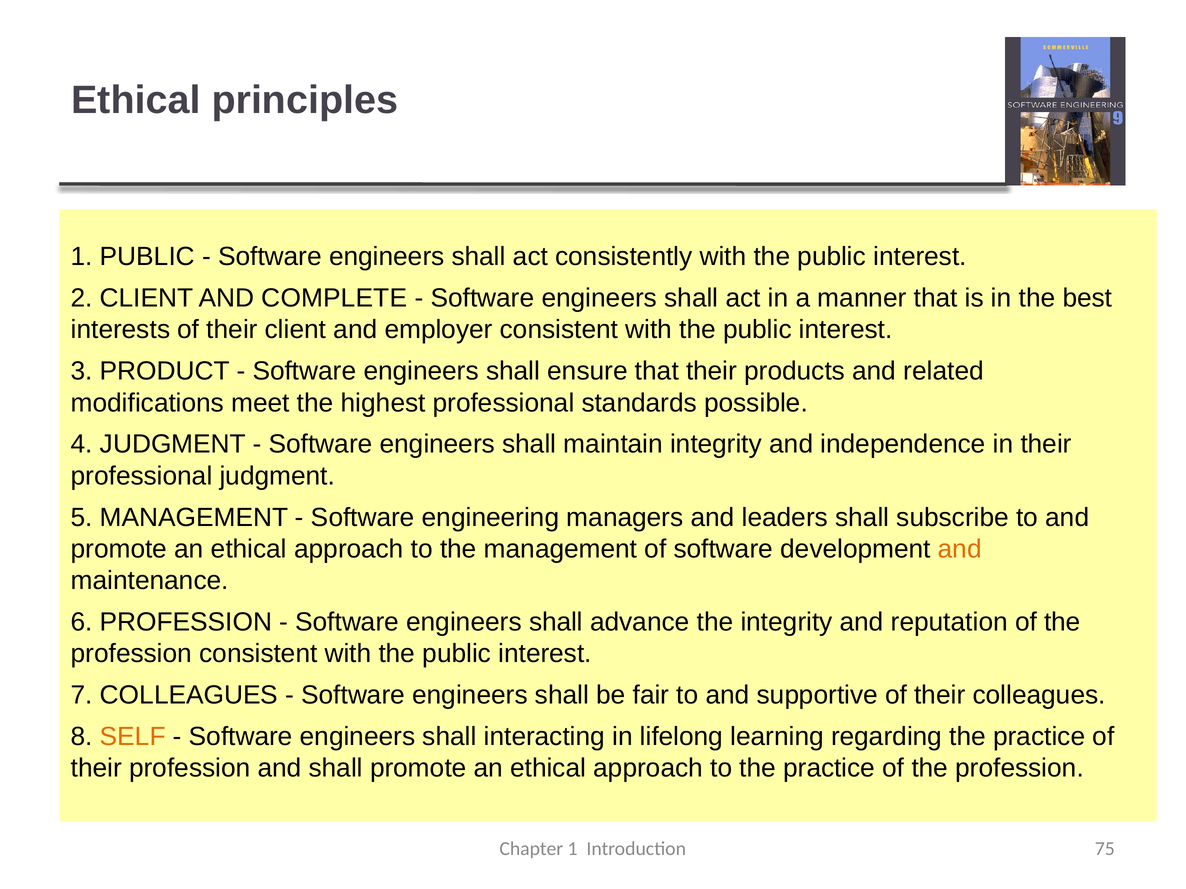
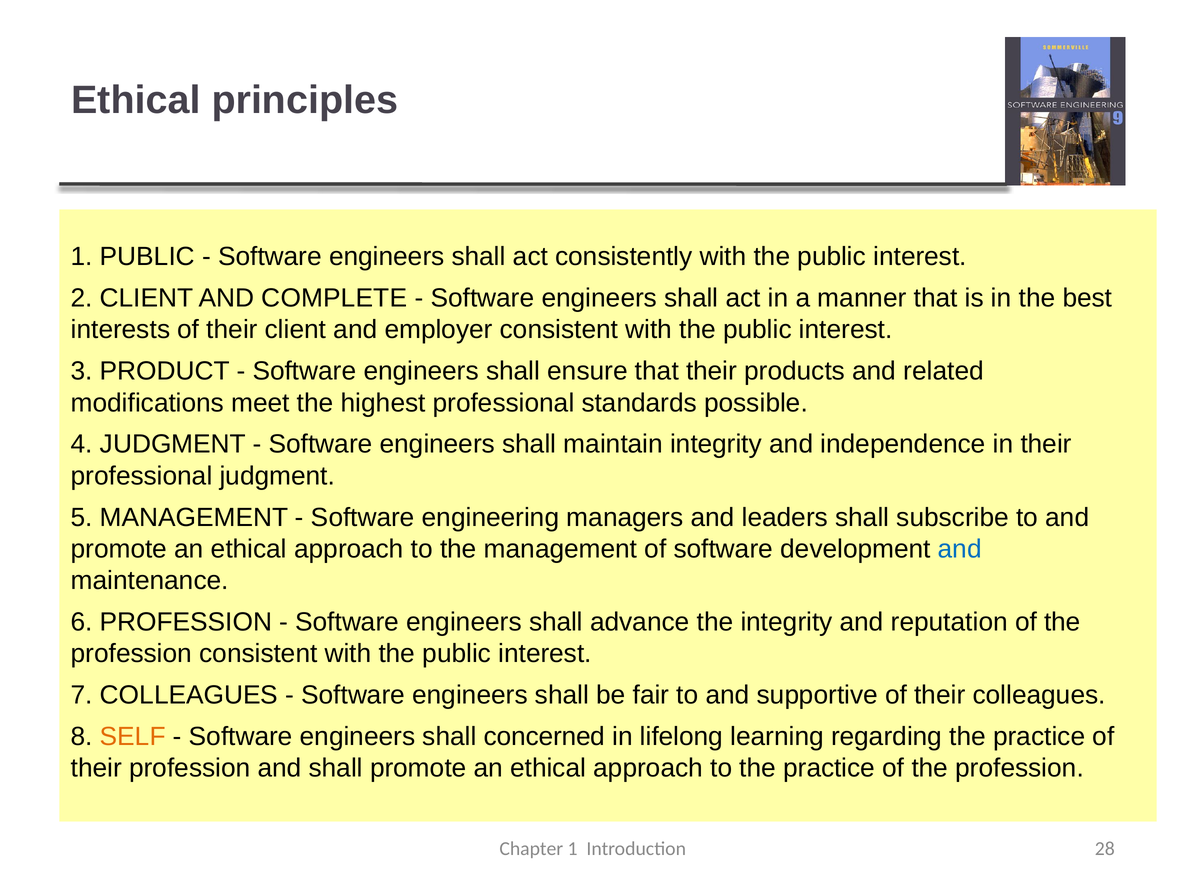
and colour: orange -> blue (960, 549)
interacting: interacting -> concerned (544, 737)
75: 75 -> 28 (1105, 849)
